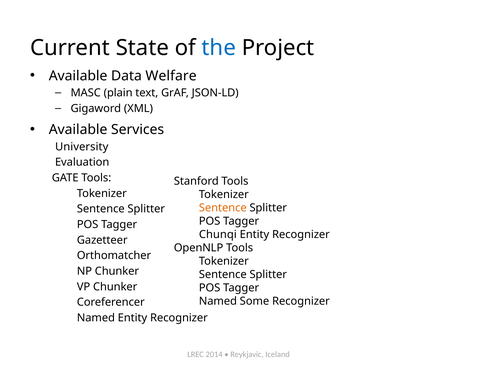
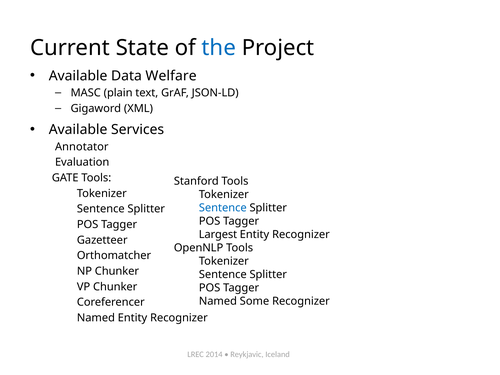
University: University -> Annotator (82, 147)
Sentence colour: orange -> blue (223, 208)
Chunqi: Chunqi -> Largest (218, 235)
